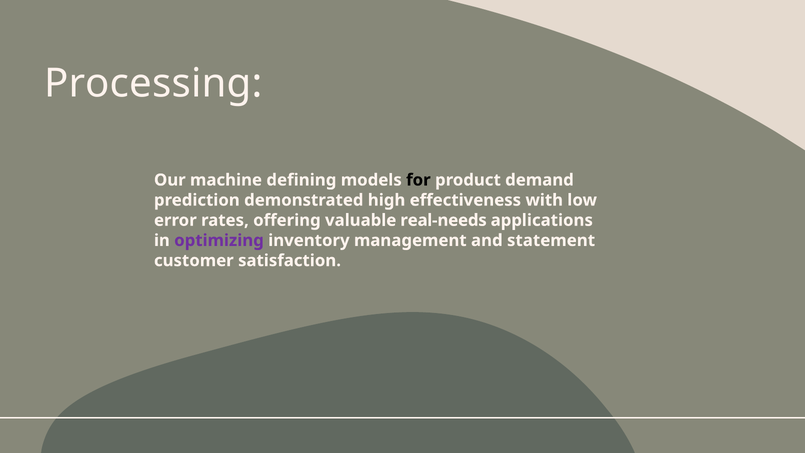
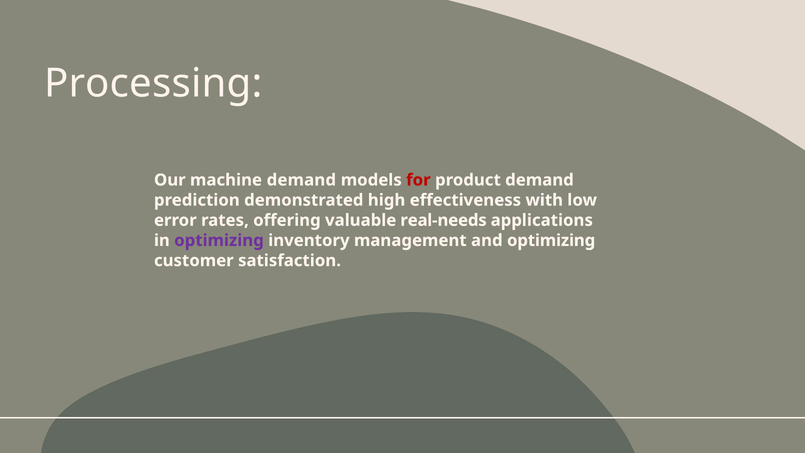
machine defining: defining -> demand (301, 180)
for colour: black -> red (418, 180)
and statement: statement -> optimizing (551, 240)
